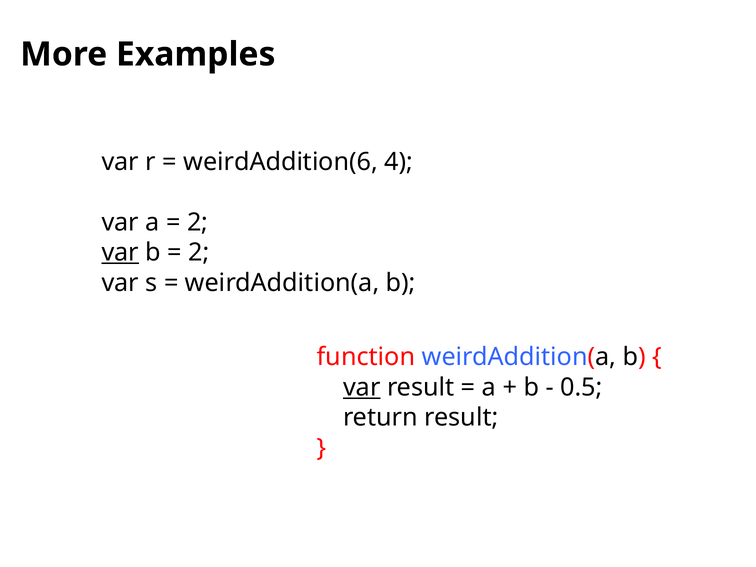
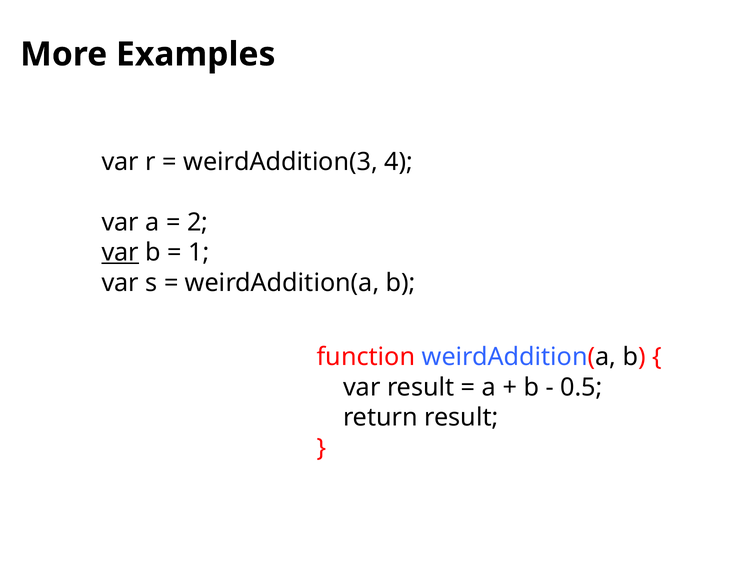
weirdAddition(6: weirdAddition(6 -> weirdAddition(3 (281, 162)
2: 2 -> 1 (199, 252)
var underline: present -> none (362, 387)
